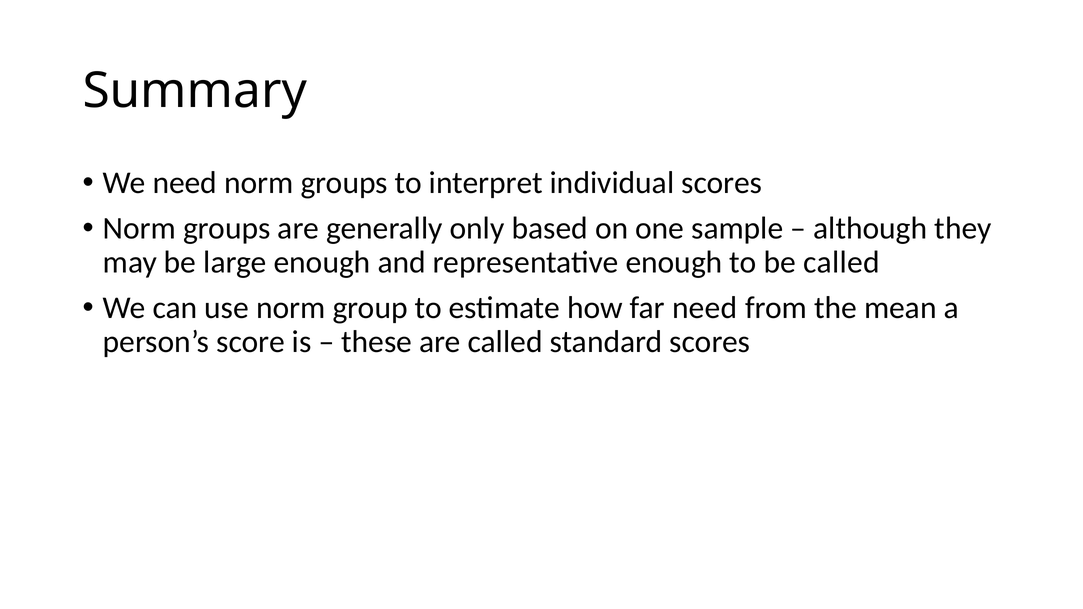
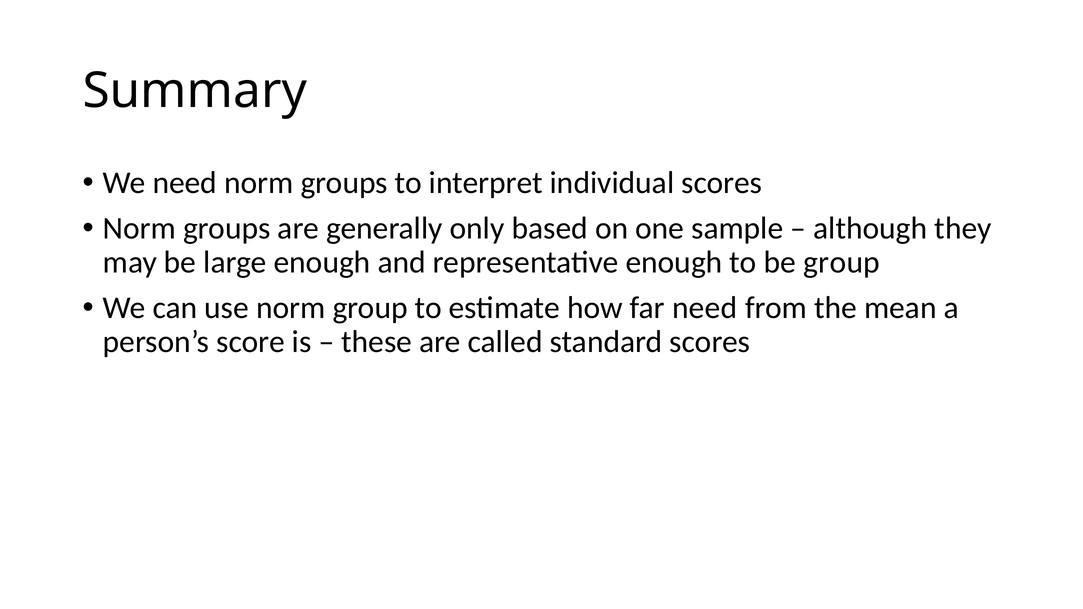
be called: called -> group (842, 263)
